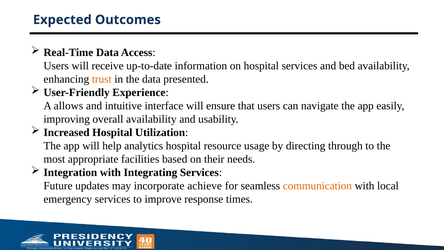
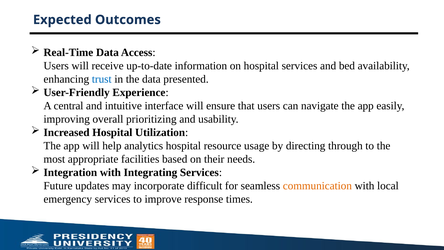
trust colour: orange -> blue (102, 79)
allows: allows -> central (69, 106)
overall availability: availability -> prioritizing (151, 119)
achieve: achieve -> difficult (205, 186)
